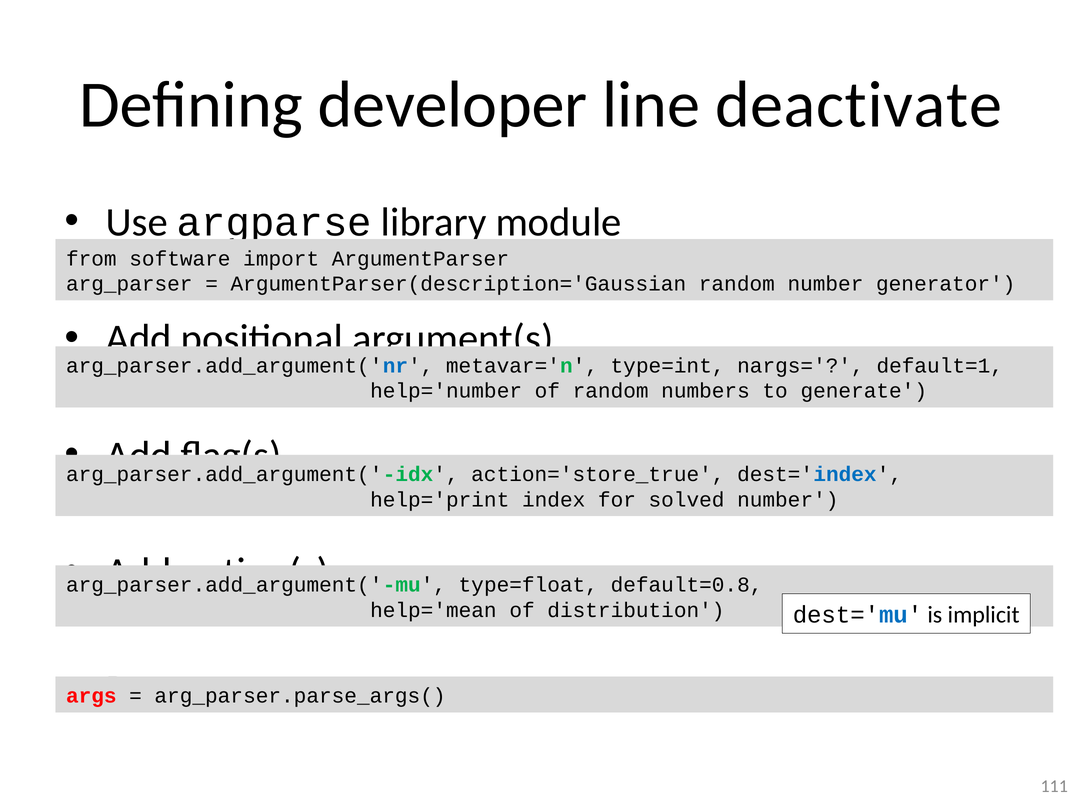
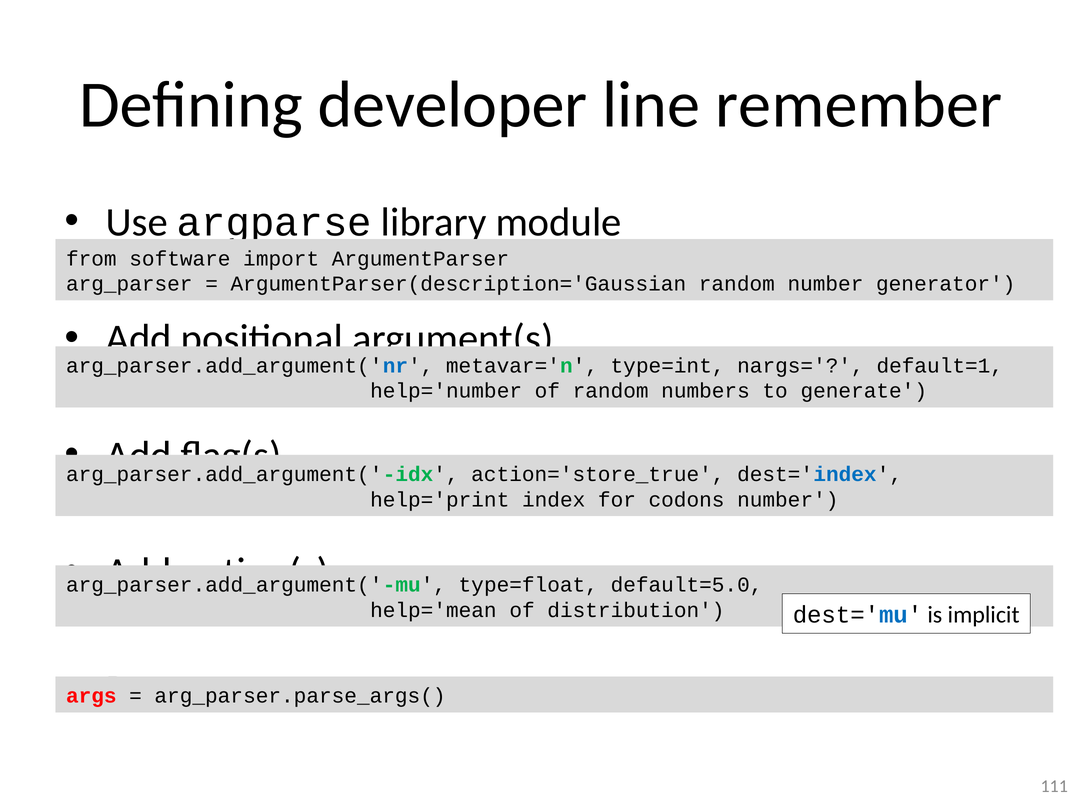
deactivate: deactivate -> remember (859, 105)
solved: solved -> codons (687, 500)
default=0.8: default=0.8 -> default=5.0 (687, 585)
